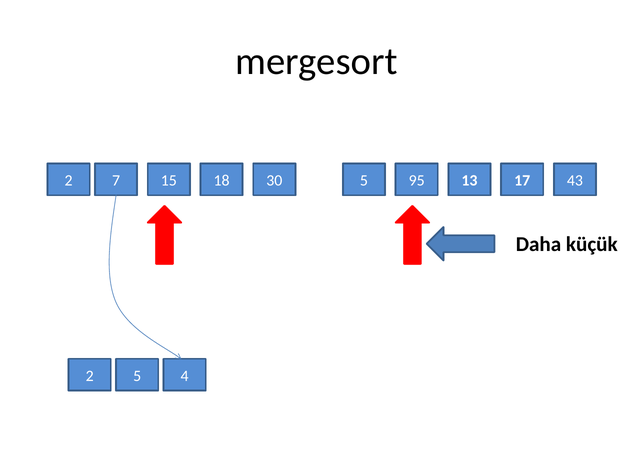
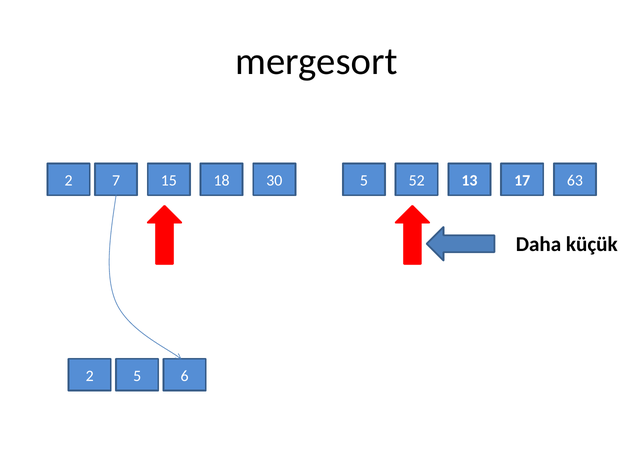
95: 95 -> 52 (417, 180)
43: 43 -> 63 (575, 180)
4: 4 -> 6 (185, 376)
